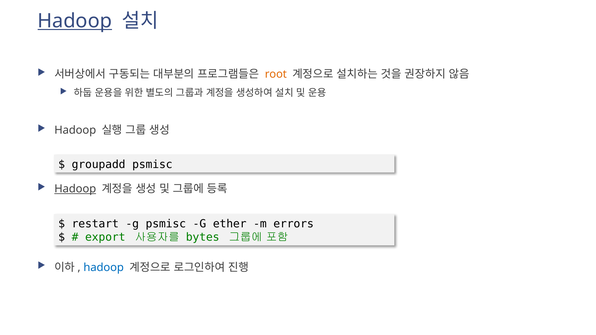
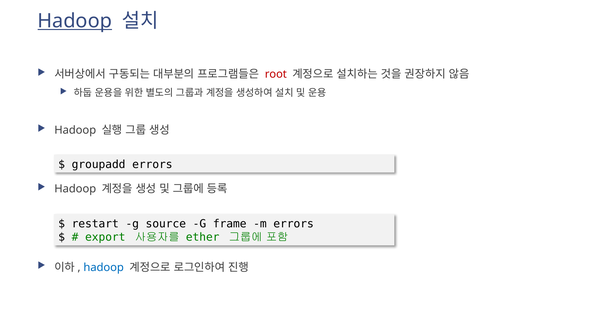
root colour: orange -> red (276, 74)
groupadd psmisc: psmisc -> errors (152, 164)
Hadoop underline: present -> none (75, 189)
g psmisc: psmisc -> source (166, 224)
ether: ether -> frame (230, 224)
bytes: bytes -> ether (203, 237)
